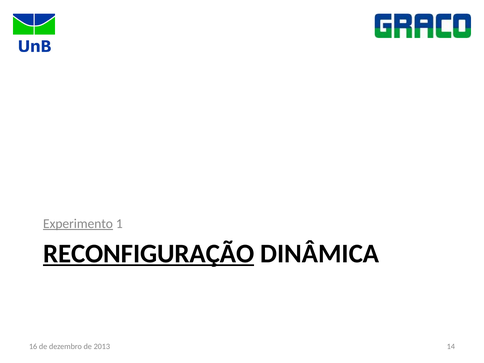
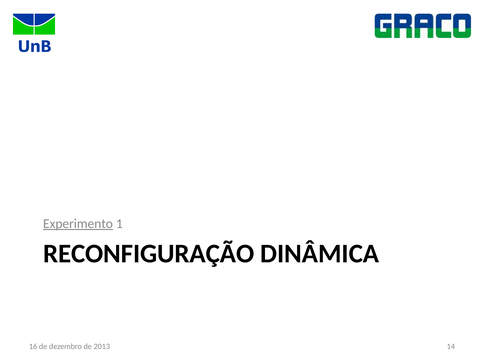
RECONFIGURAÇÃO underline: present -> none (149, 254)
